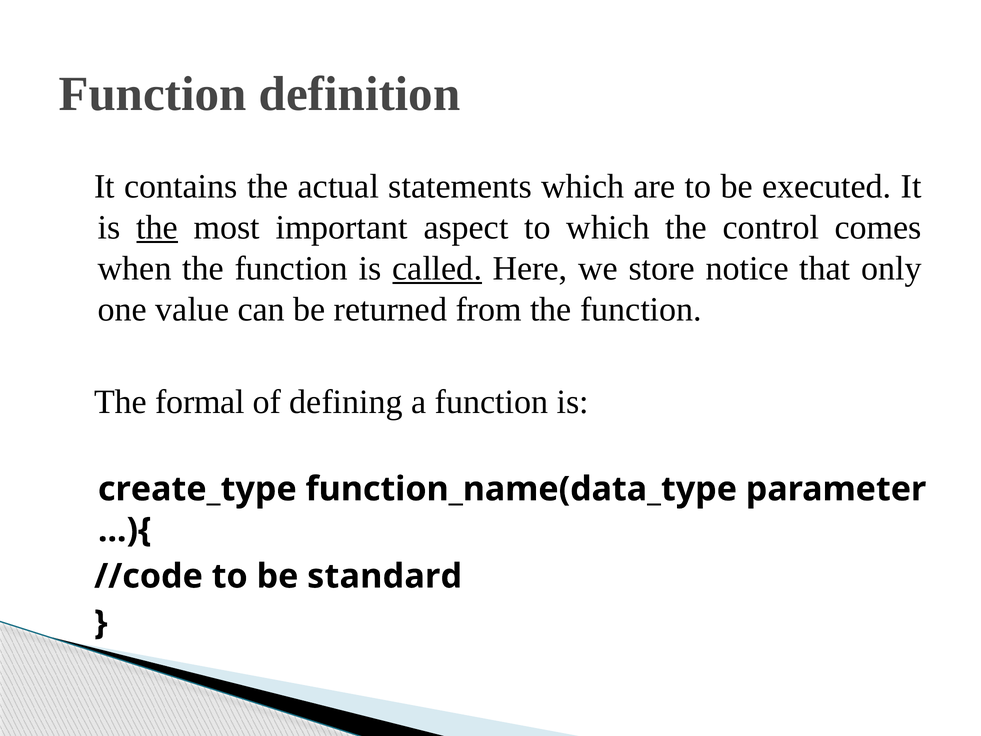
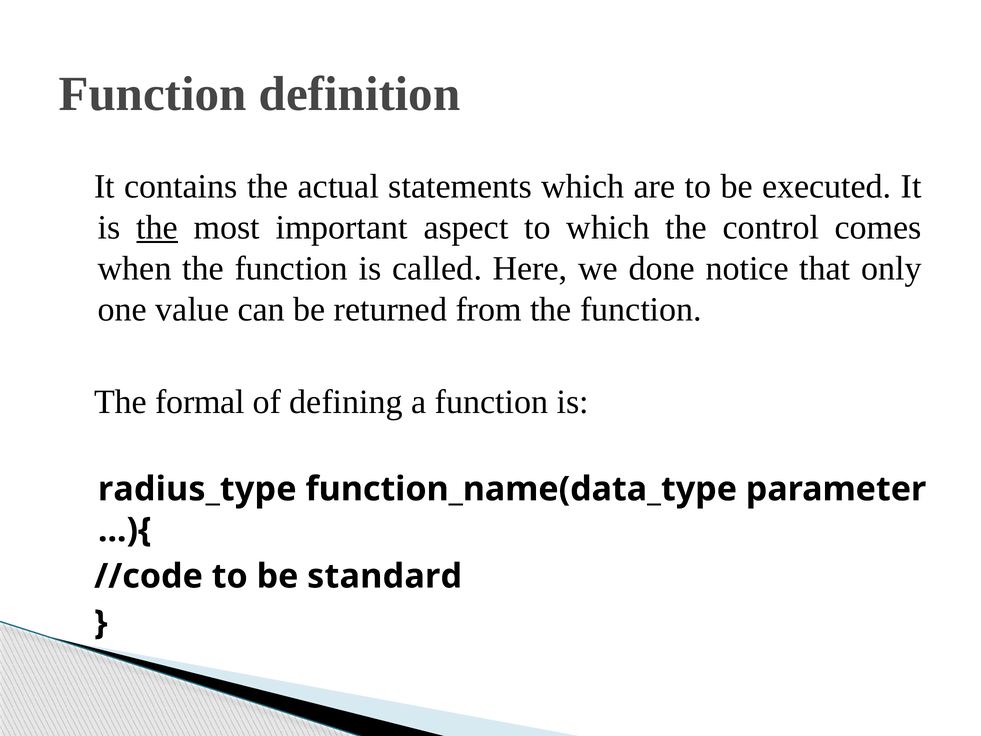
called underline: present -> none (437, 268)
store: store -> done (662, 268)
create_type: create_type -> radius_type (197, 489)
